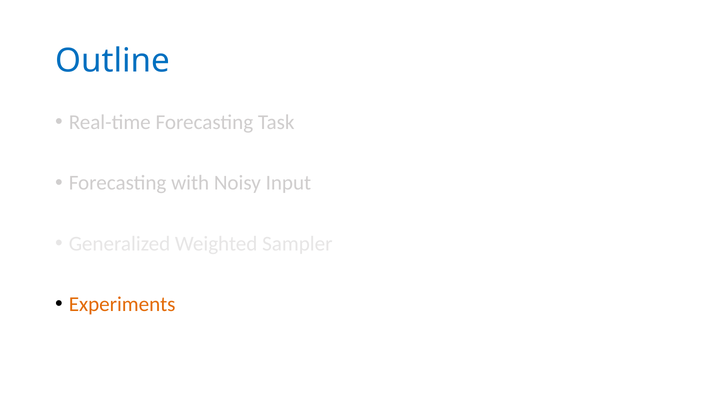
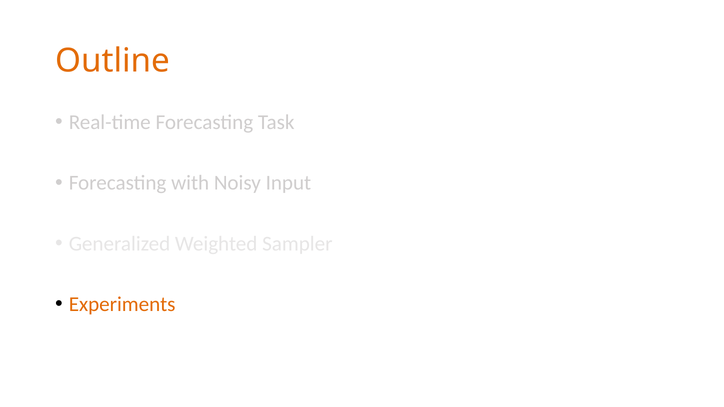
Outline colour: blue -> orange (113, 61)
